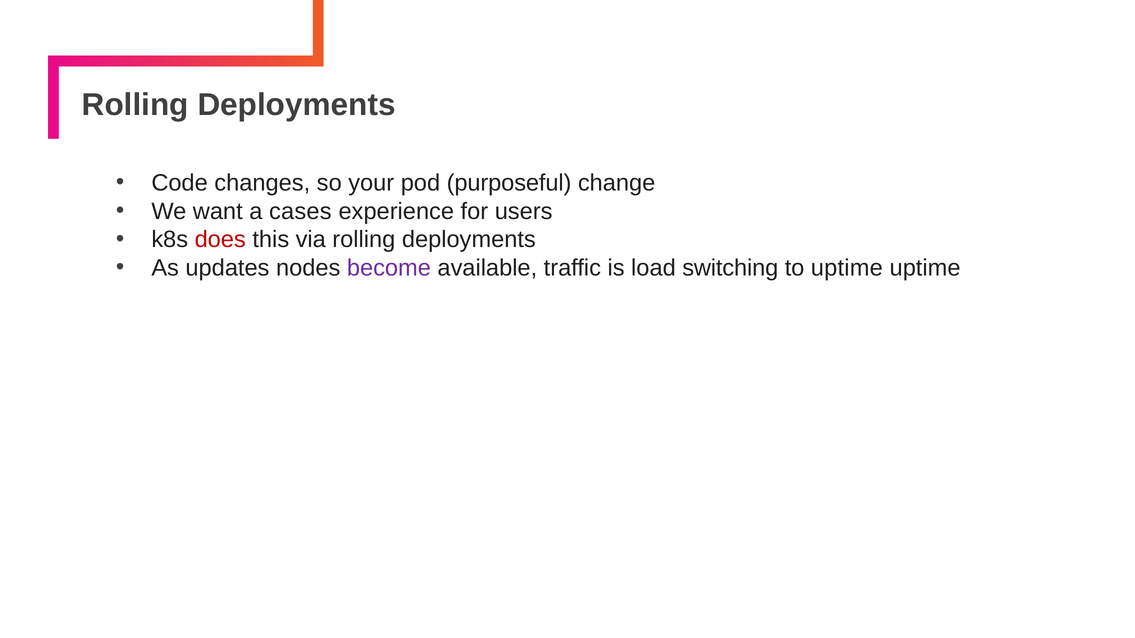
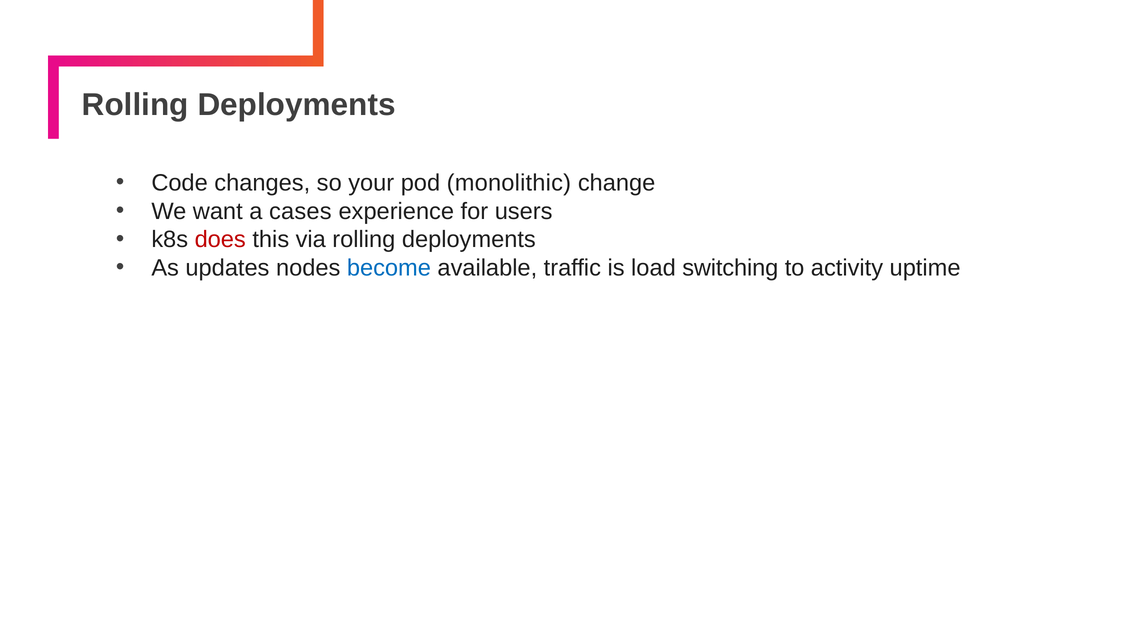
purposeful: purposeful -> monolithic (509, 183)
become colour: purple -> blue (389, 268)
to uptime: uptime -> activity (847, 268)
